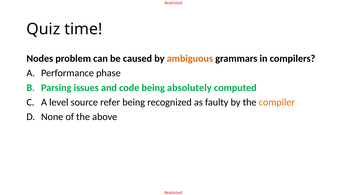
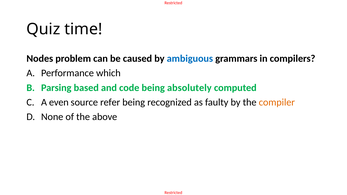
ambiguous colour: orange -> blue (190, 59)
phase: phase -> which (108, 73)
issues: issues -> based (86, 88)
level: level -> even (59, 102)
